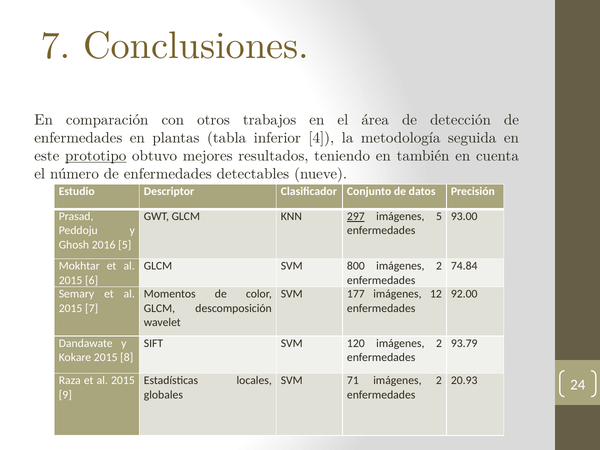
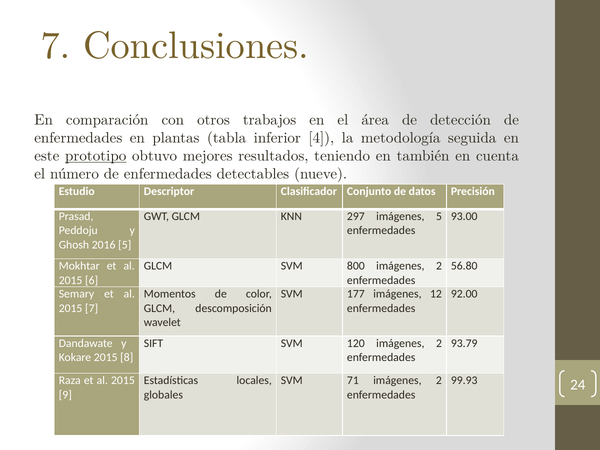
297 underline: present -> none (356, 216)
74.84: 74.84 -> 56.80 (464, 266)
20.93: 20.93 -> 99.93 (464, 381)
